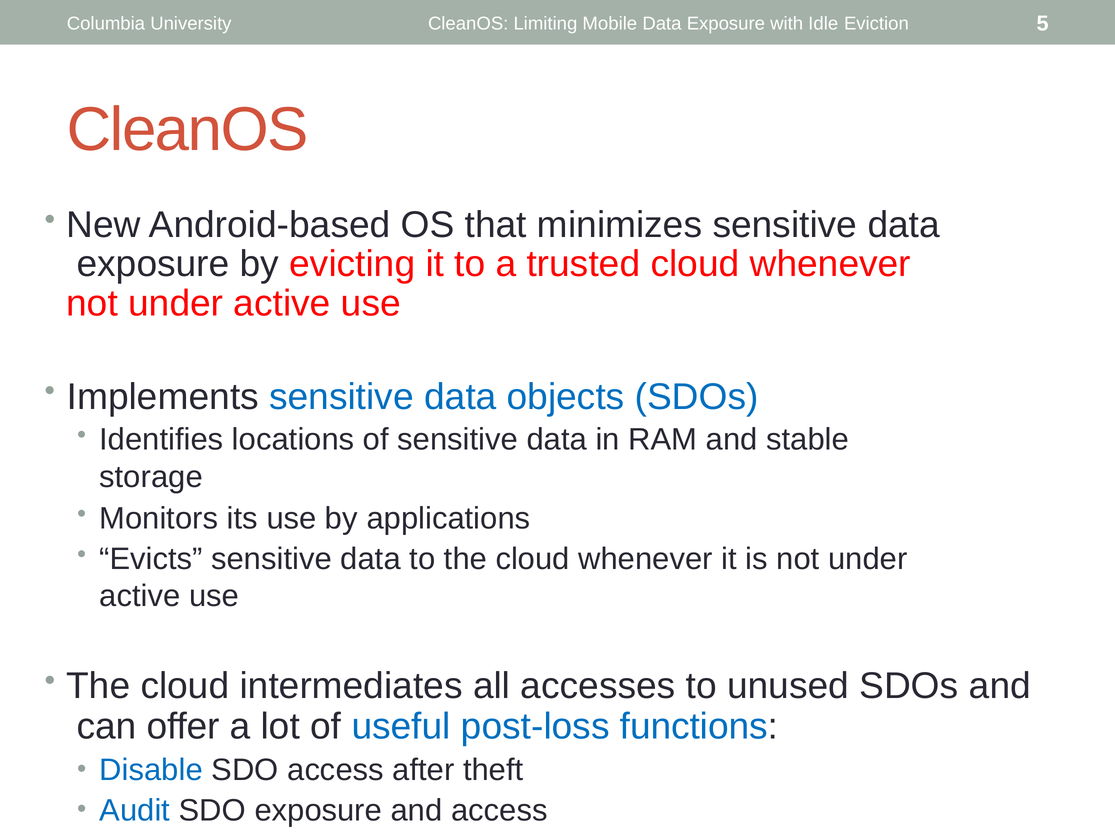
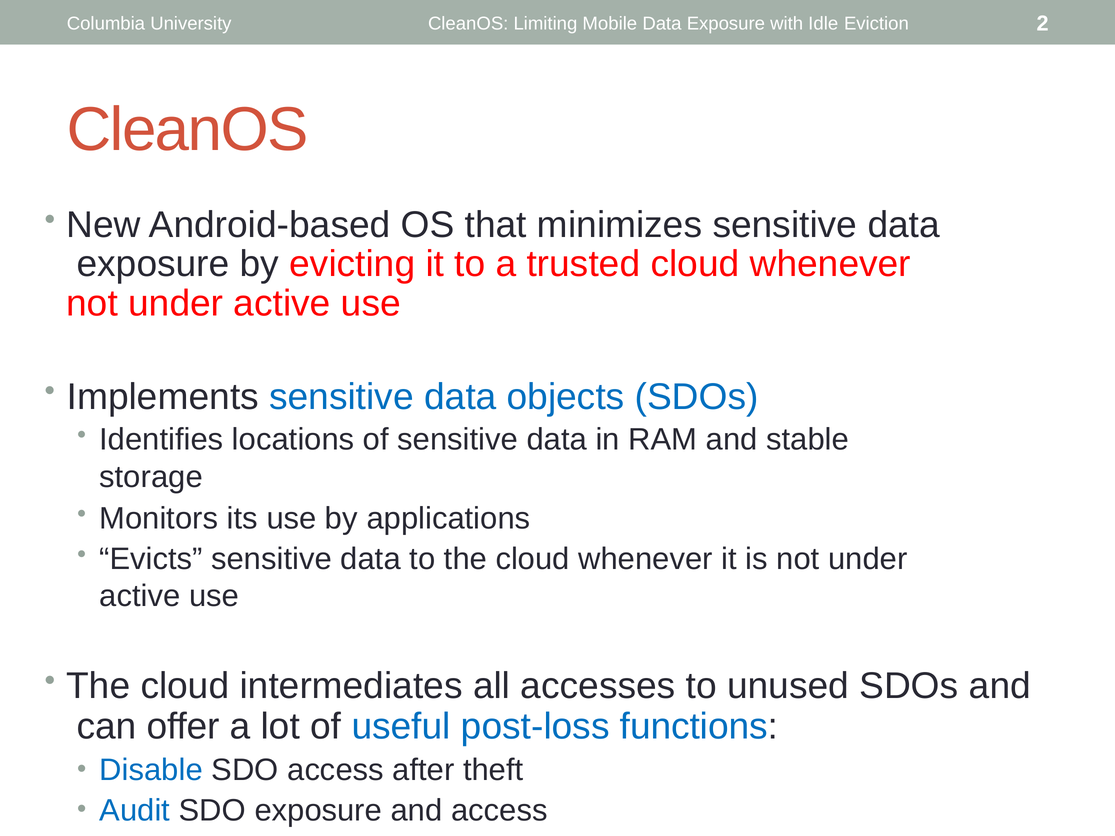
5: 5 -> 2 (1043, 24)
